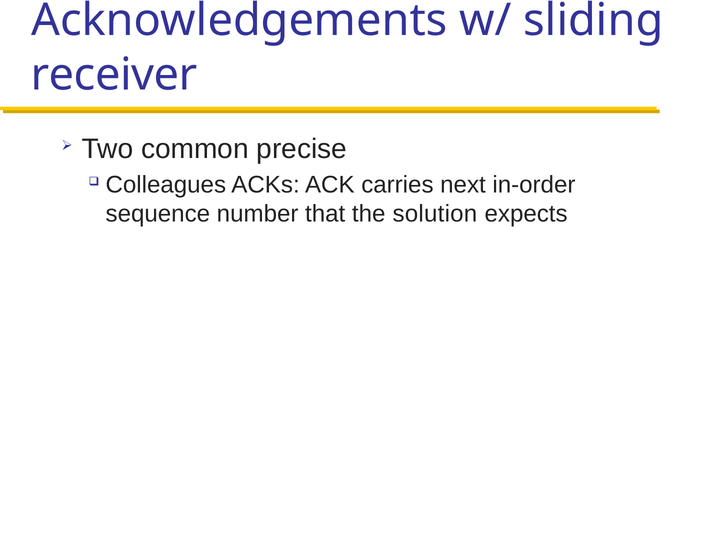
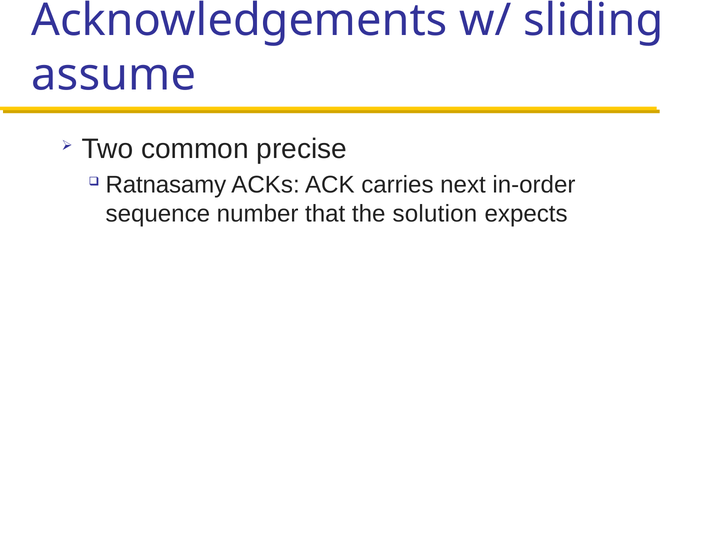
receiver: receiver -> assume (114, 75)
Colleagues: Colleagues -> Ratnasamy (166, 185)
